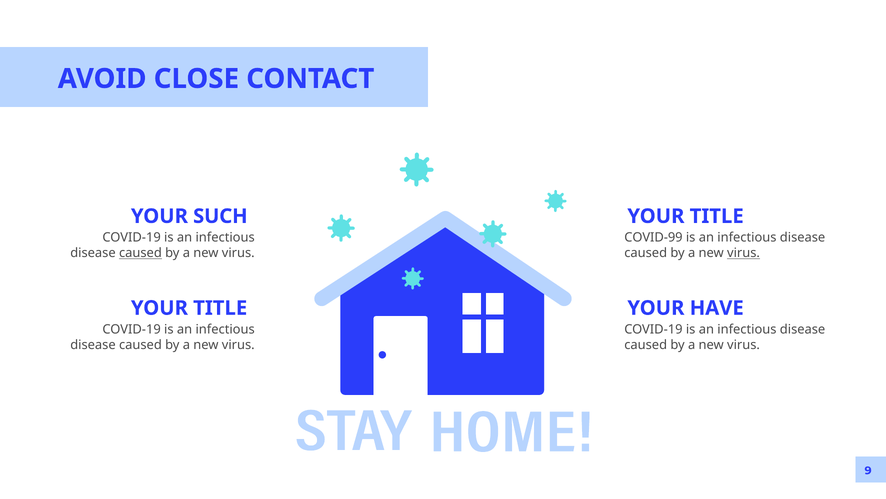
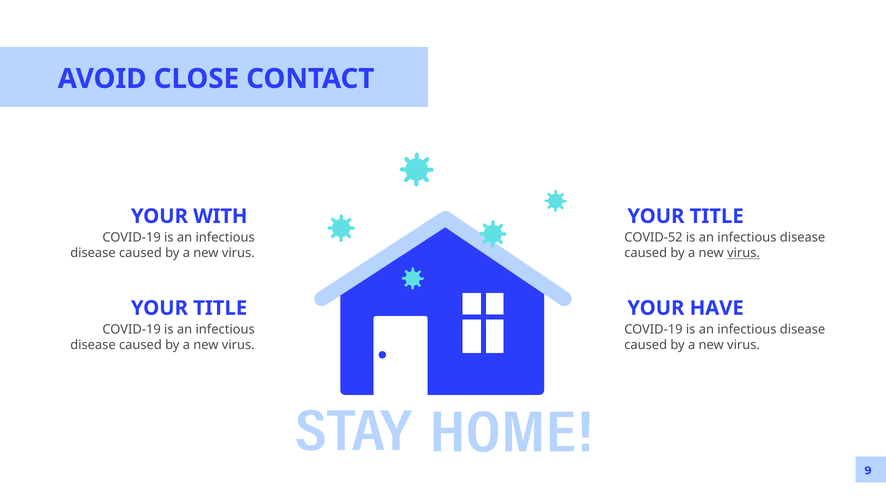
SUCH: SUCH -> WITH (220, 216)
COVID-99: COVID-99 -> COVID-52 (653, 237)
caused underline: present -> none (140, 253)
